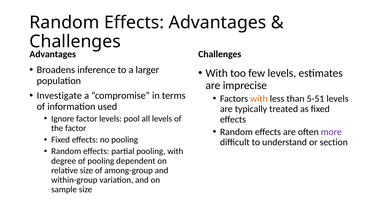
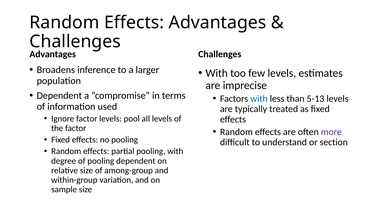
Investigate: Investigate -> Dependent (59, 96)
with colour: orange -> blue (259, 99)
5-51: 5-51 -> 5-13 (316, 99)
